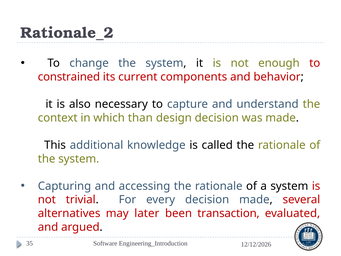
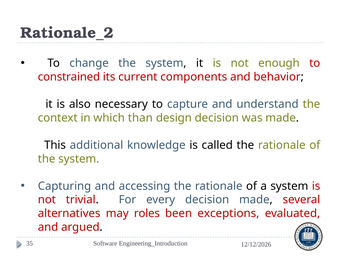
later: later -> roles (147, 213)
transaction: transaction -> exceptions (228, 213)
